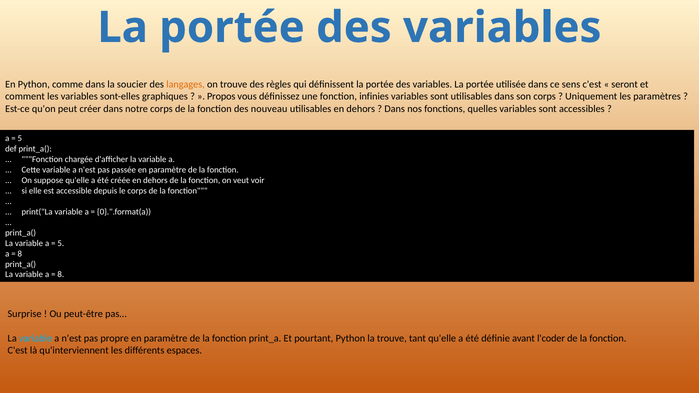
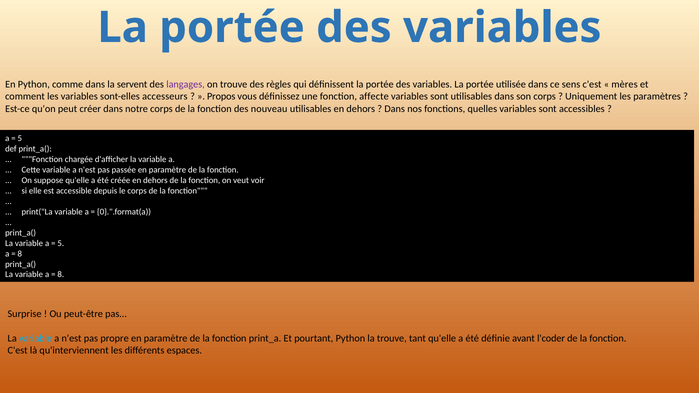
soucier: soucier -> servent (132, 84)
langages colour: orange -> purple (186, 84)
seront: seront -> mères (625, 84)
graphiques: graphiques -> accesseurs (165, 97)
infinies: infinies -> affecte (374, 97)
